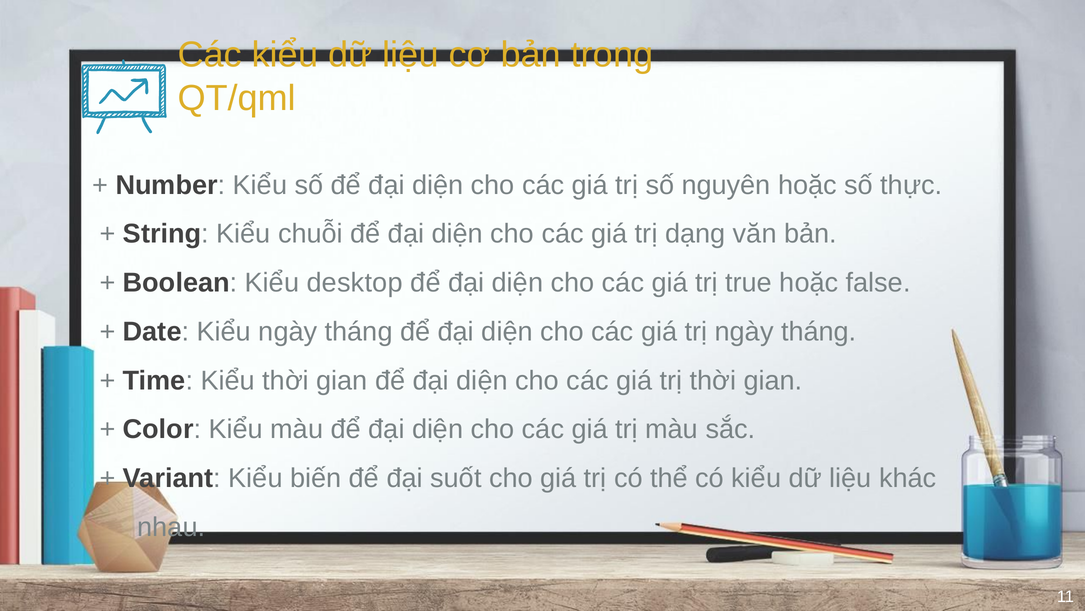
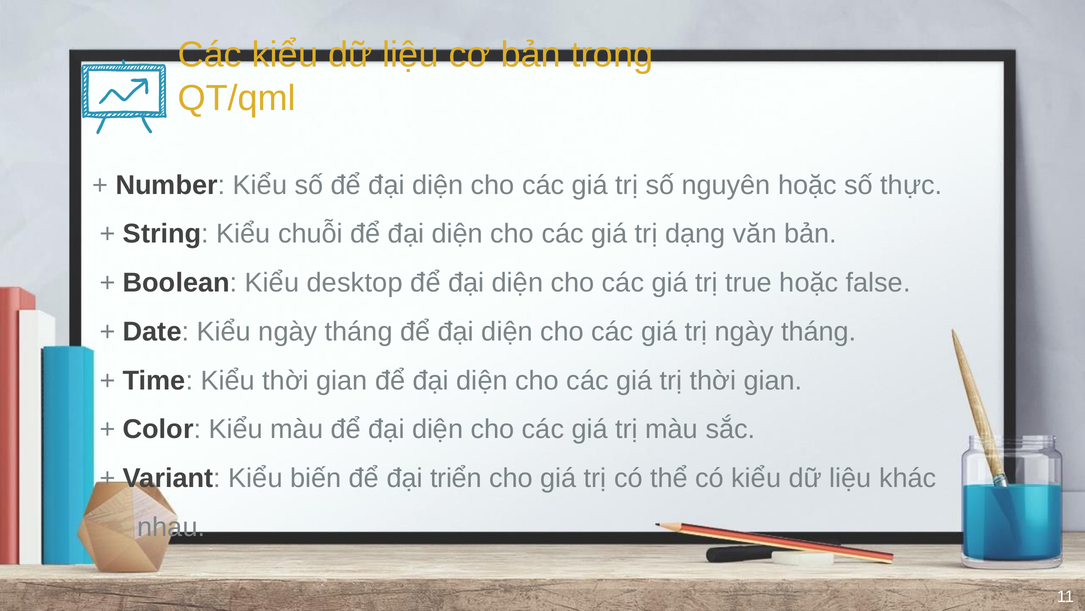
suốt: suốt -> triển (456, 478)
